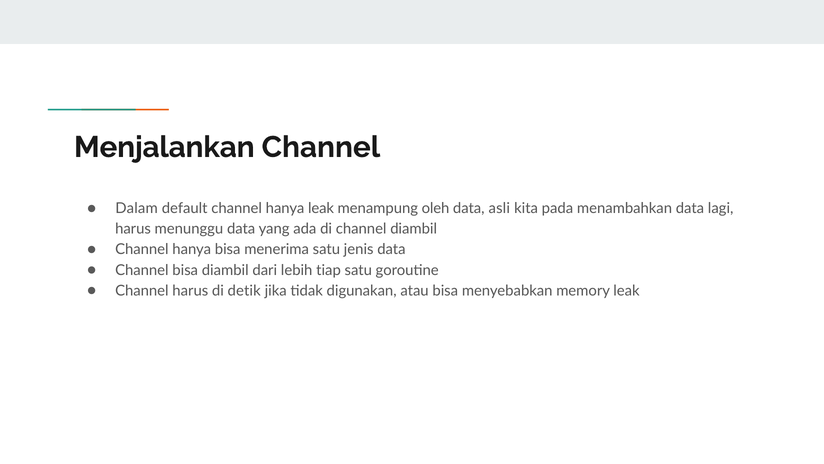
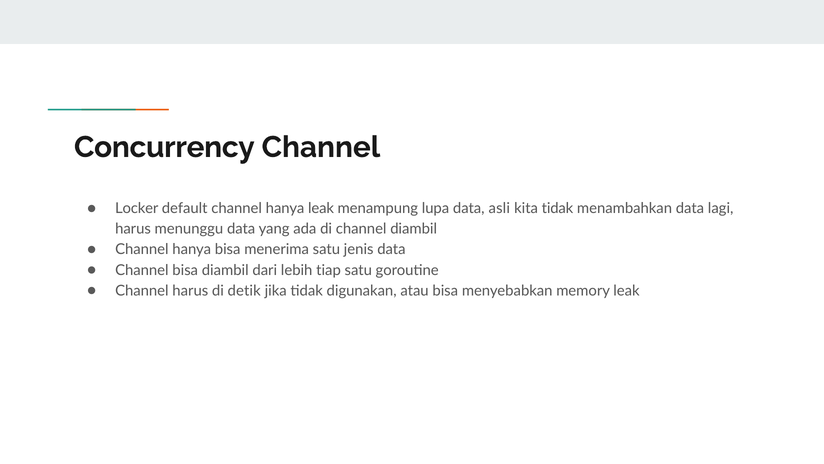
Menjalankan: Menjalankan -> Concurrency (164, 147)
Dalam: Dalam -> Locker (137, 208)
oleh: oleh -> lupa (436, 208)
kita pada: pada -> tidak (558, 208)
